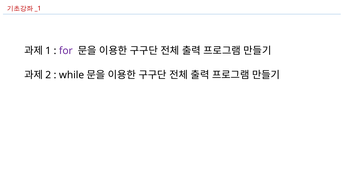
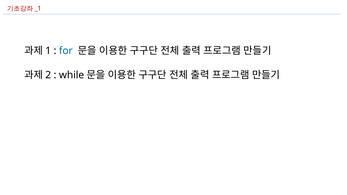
for colour: purple -> blue (66, 51)
